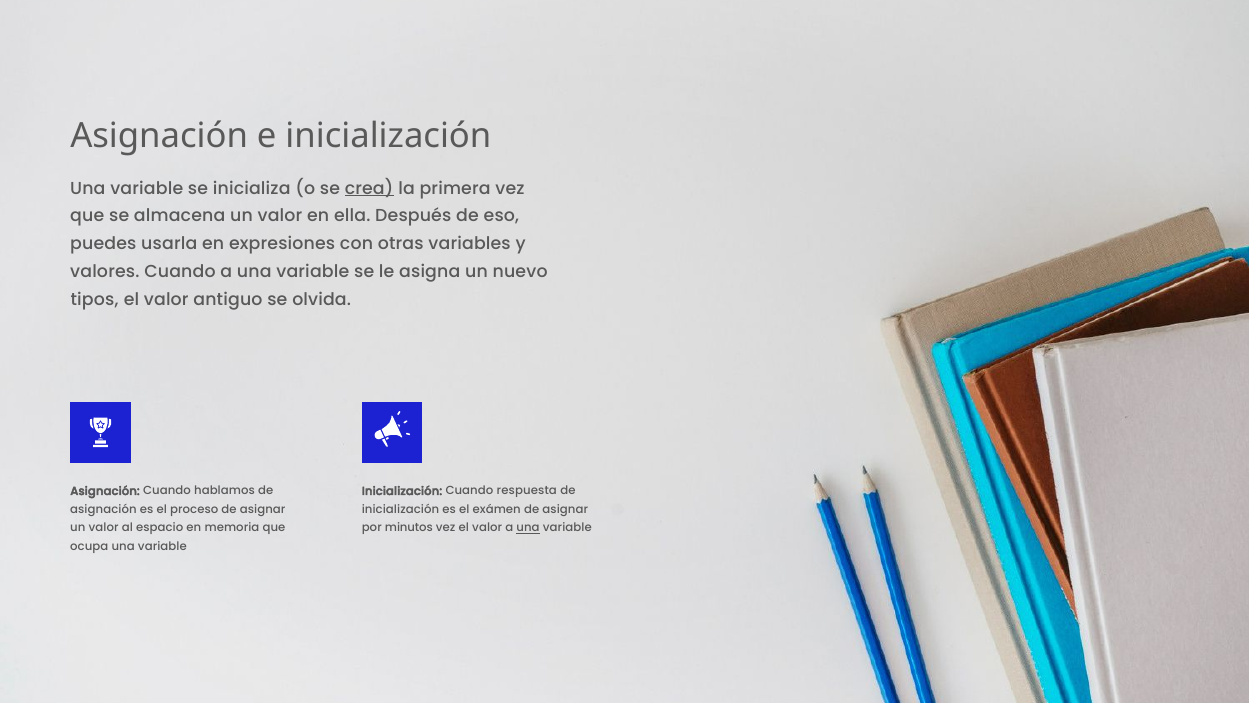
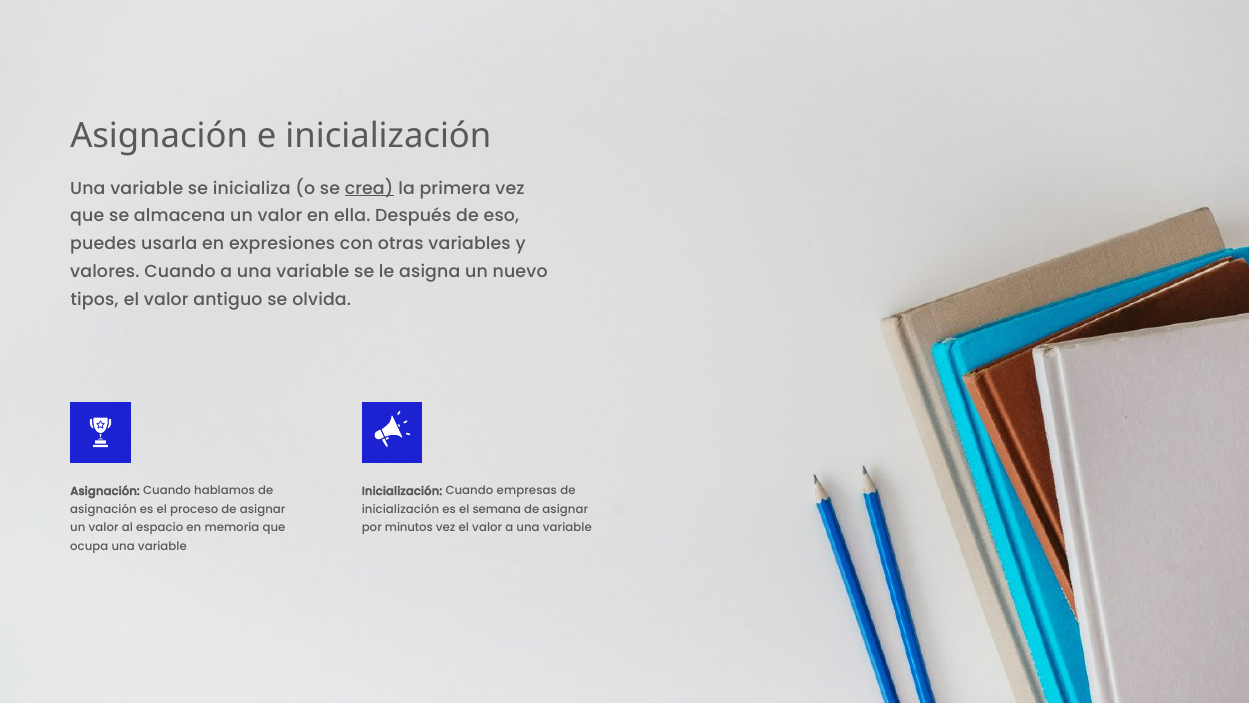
respuesta: respuesta -> empresas (527, 491)
exámen: exámen -> semana (497, 509)
una underline: present -> none (528, 528)
